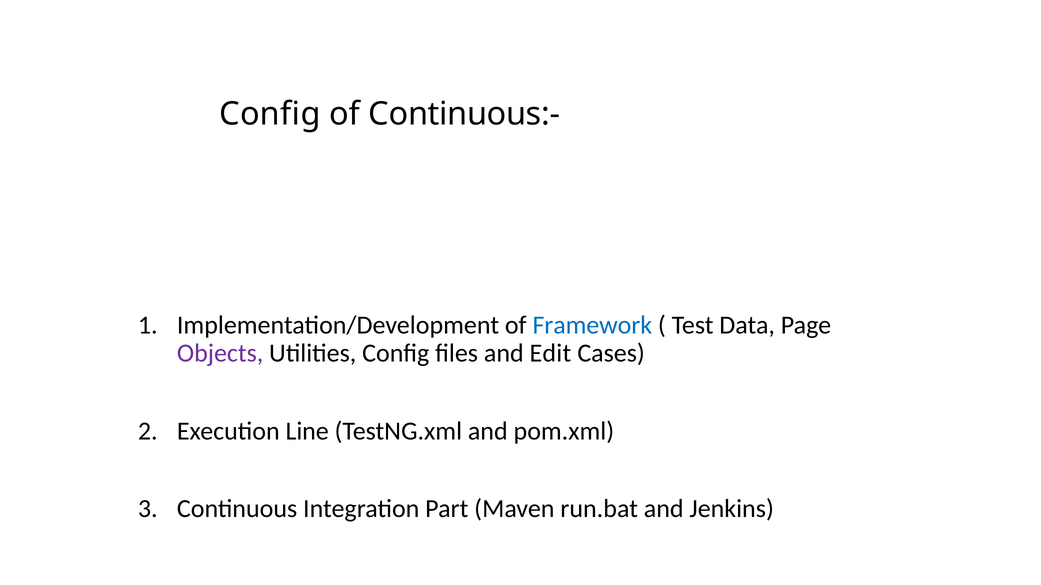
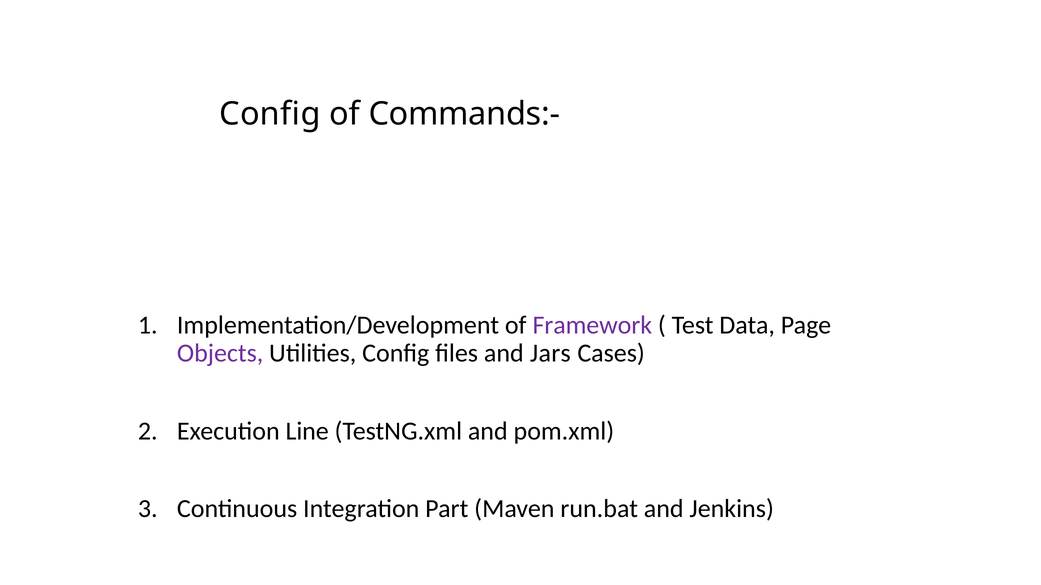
Continuous:-: Continuous:- -> Commands:- (464, 114)
Framework colour: blue -> purple (592, 325)
Edit: Edit -> Jars (550, 353)
